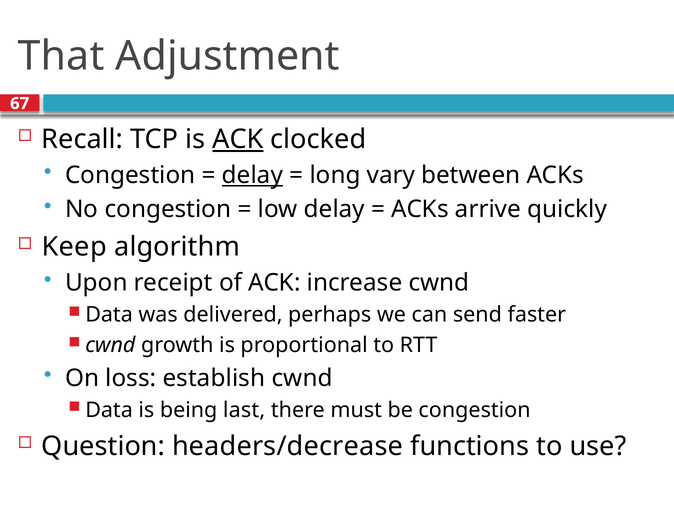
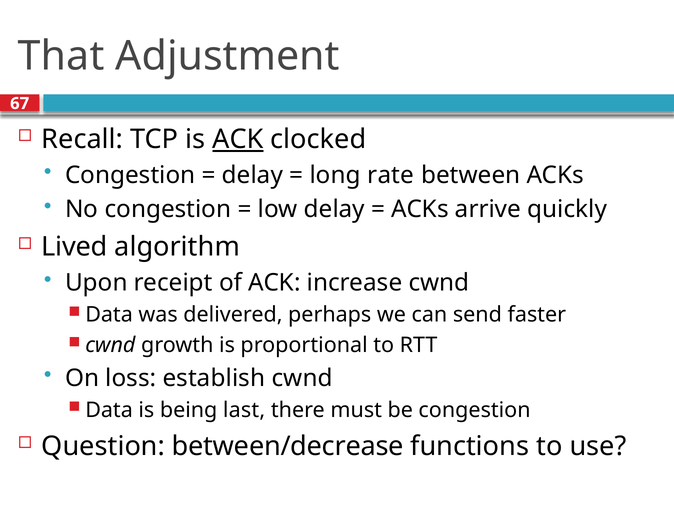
delay underline: present -> none (252, 175)
vary: vary -> rate (391, 175)
Keep: Keep -> Lived (75, 247)
headers/decrease: headers/decrease -> between/decrease (288, 447)
